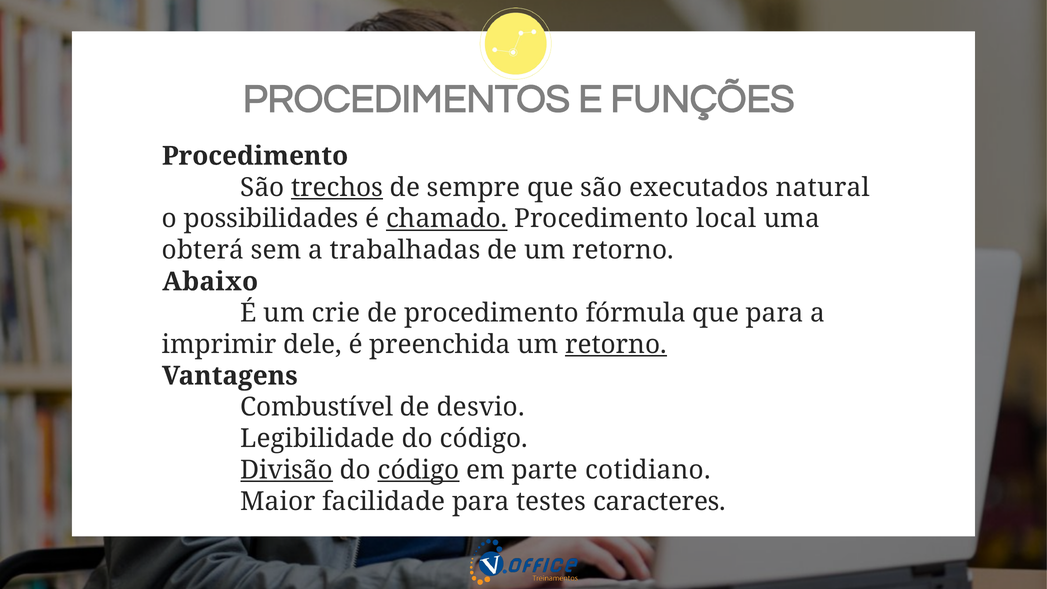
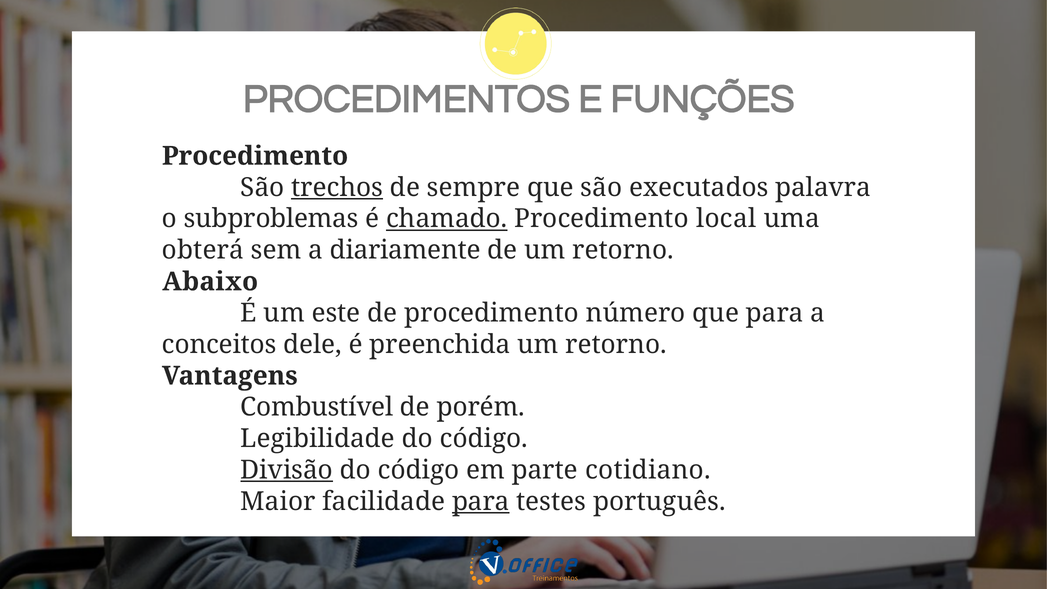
natural: natural -> palavra (823, 187)
possibilidades: possibilidades -> subproblemas (271, 219)
trabalhadas: trabalhadas -> diariamente (405, 250)
crie: crie -> este (336, 313)
fórmula: fórmula -> número (636, 313)
imprimir: imprimir -> conceitos (219, 344)
retorno underline: present -> none (616, 344)
desvio: desvio -> porém (481, 407)
código underline: present -> none (418, 470)
para underline: none -> present (481, 501)
caracteres: caracteres -> português (659, 501)
